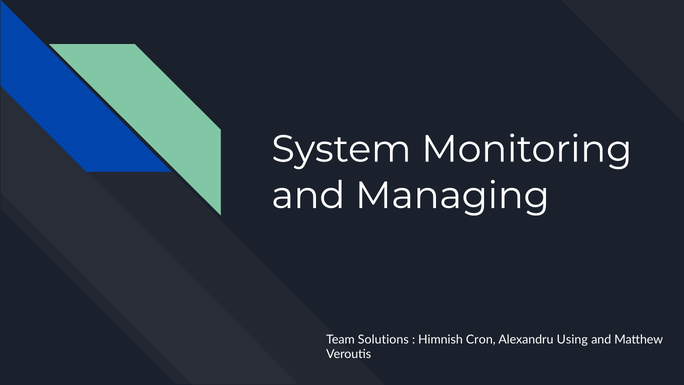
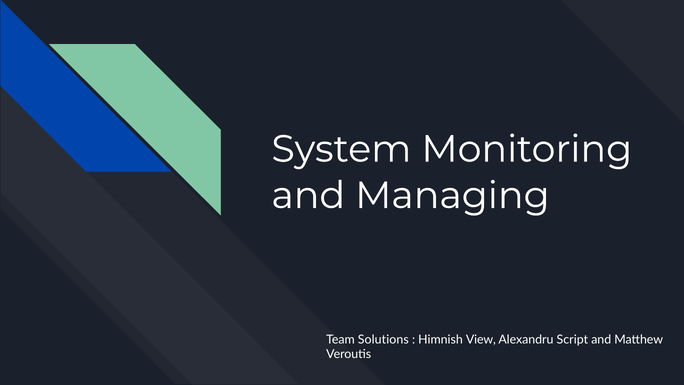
Cron: Cron -> View (481, 339)
Using: Using -> Script (572, 339)
